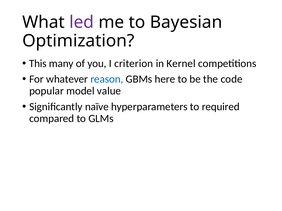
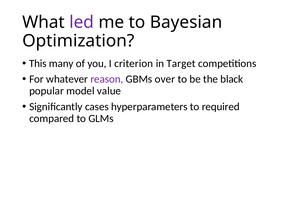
Kernel: Kernel -> Target (181, 64)
reason colour: blue -> purple (107, 79)
here: here -> over (165, 79)
code: code -> black (232, 79)
naïve: naïve -> cases (97, 107)
